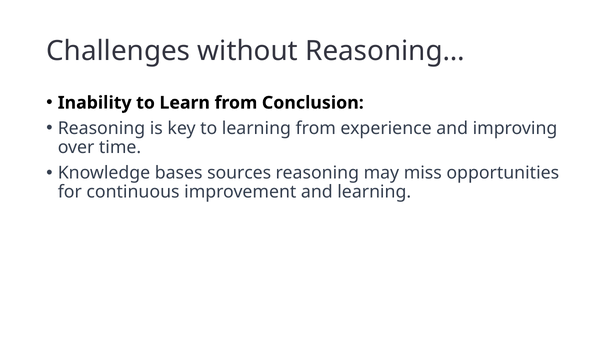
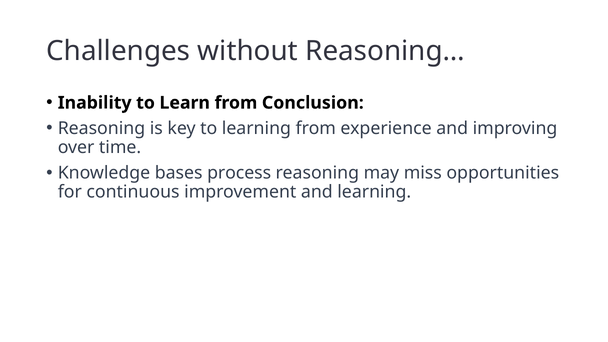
sources: sources -> process (239, 173)
